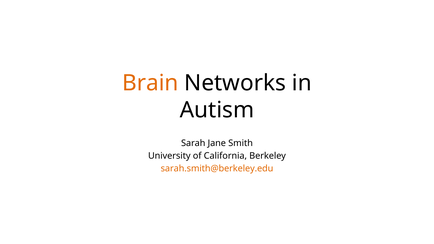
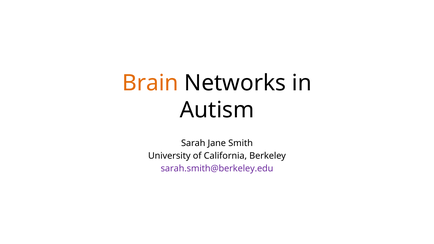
sarah.smith@berkeley.edu colour: orange -> purple (217, 168)
